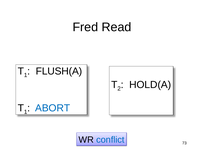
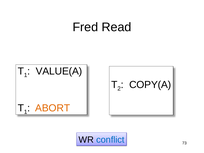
FLUSH(A: FLUSH(A -> VALUE(A (59, 71)
HOLD(A: HOLD(A -> COPY(A (150, 85)
ABORT colour: blue -> orange (53, 108)
